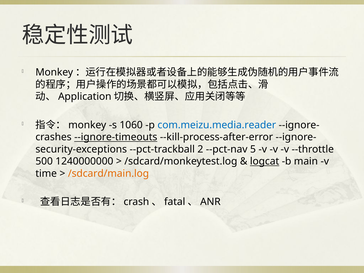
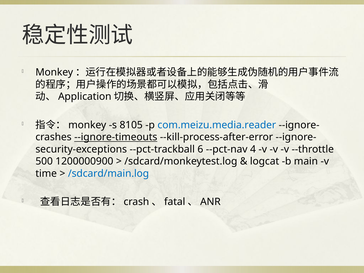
1060: 1060 -> 8105 (131, 125)
2: 2 -> 6 (200, 149)
5: 5 -> 4 (253, 149)
1240000000: 1240000000 -> 1200000900 (84, 161)
logcat underline: present -> none (265, 161)
/sdcard/main.log colour: orange -> blue (108, 174)
